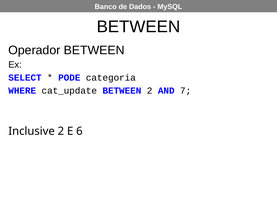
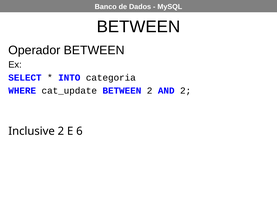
PODE: PODE -> INTO (69, 78)
AND 7: 7 -> 2 (186, 91)
